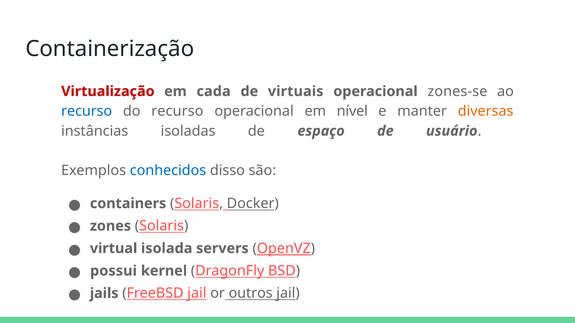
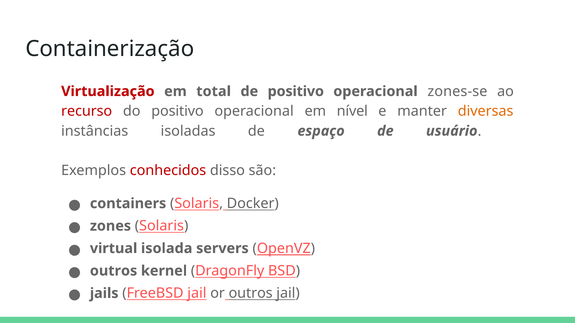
cada: cada -> total (214, 91)
de virtuais: virtuais -> positivo (296, 91)
recurso colour: blue -> red (87, 111)
do recurso: recurso -> positivo (178, 111)
conhecidos colour: blue -> red (168, 171)
possui: possui -> outros (114, 271)
